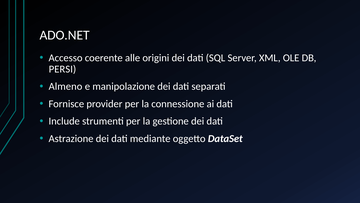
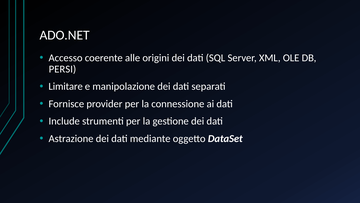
Almeno: Almeno -> Limitare (66, 86)
